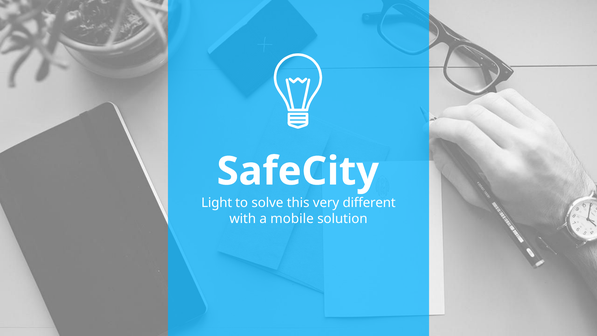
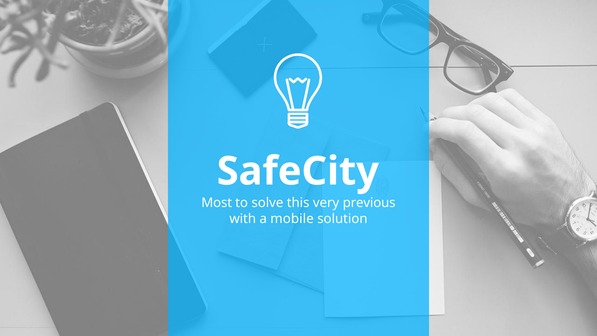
Light: Light -> Most (217, 203)
different: different -> previous (369, 203)
